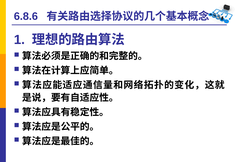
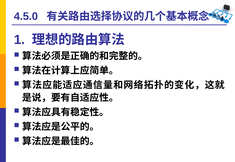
6.8.6: 6.8.6 -> 4.5.0 (26, 16)
